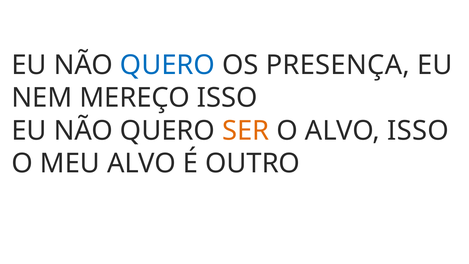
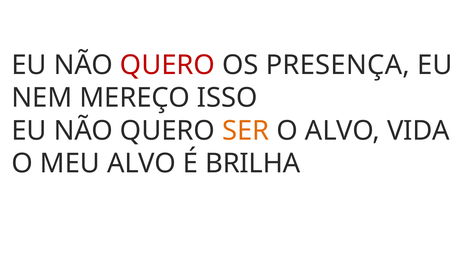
QUERO colour: blue -> red (167, 65)
ALVO ISSO: ISSO -> VIDA (418, 131)
OUTRO: OUTRO -> BRILHA (253, 163)
